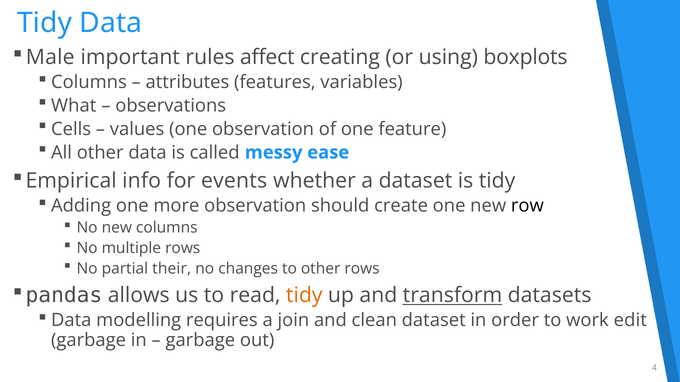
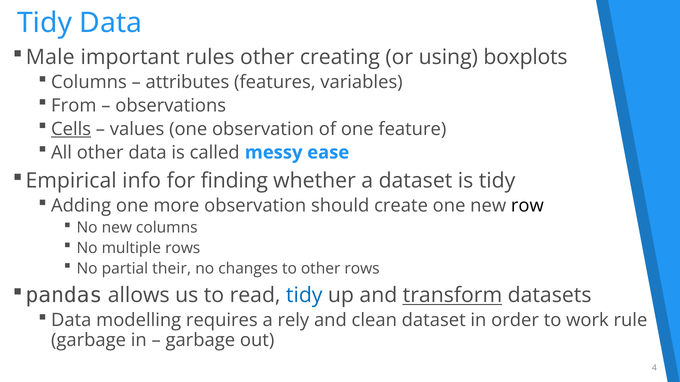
rules affect: affect -> other (267, 57)
What: What -> From (74, 106)
Cells underline: none -> present (71, 129)
events: events -> finding (234, 181)
tidy colour: orange -> blue (304, 296)
join: join -> rely (293, 321)
edit: edit -> rule (630, 321)
